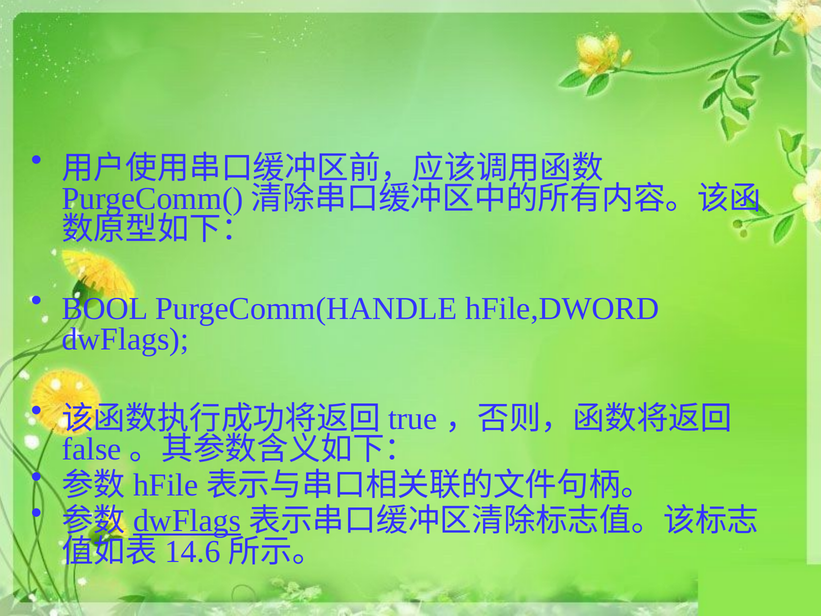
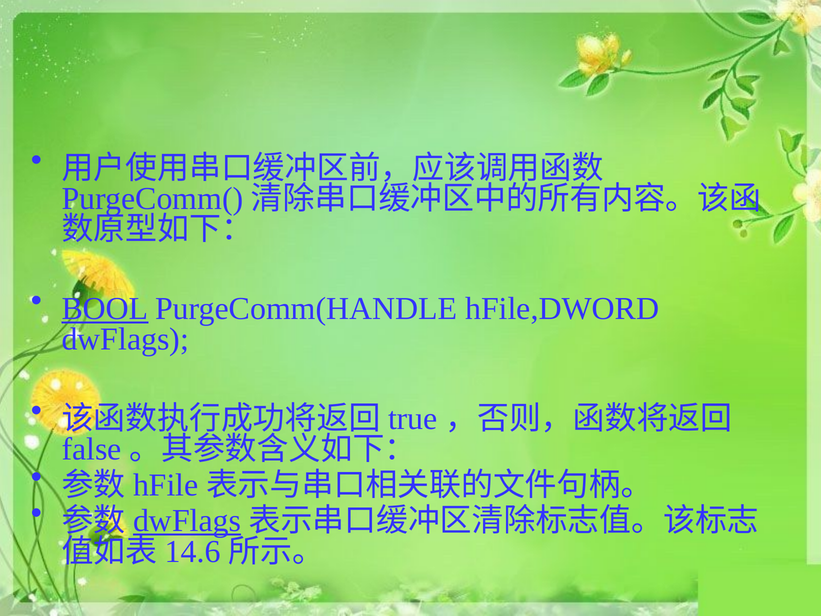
BOOL underline: none -> present (105, 308)
